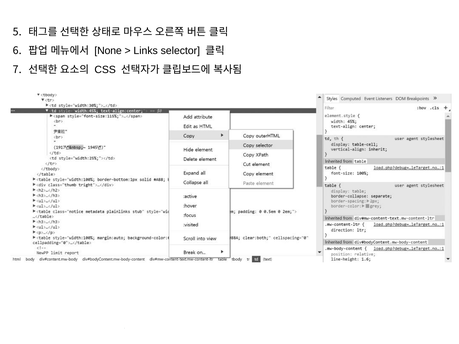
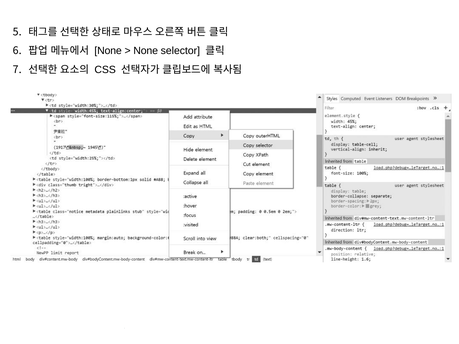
Links: Links -> None (146, 51)
